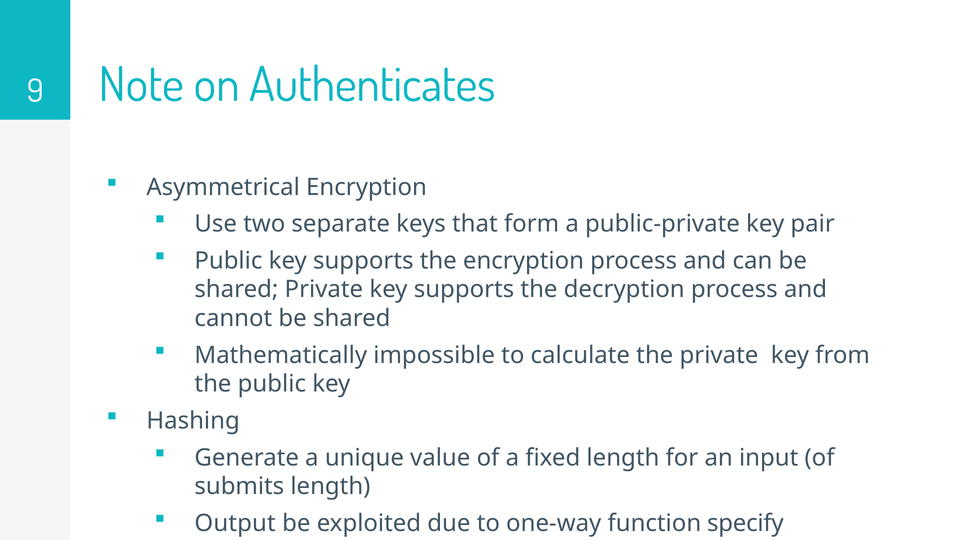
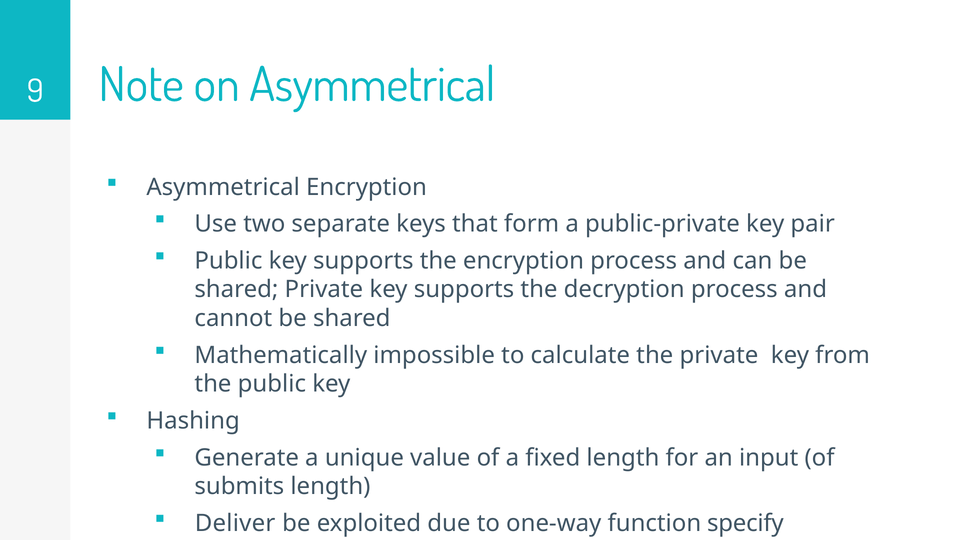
on Authenticates: Authenticates -> Asymmetrical (372, 85)
Output: Output -> Deliver (235, 524)
